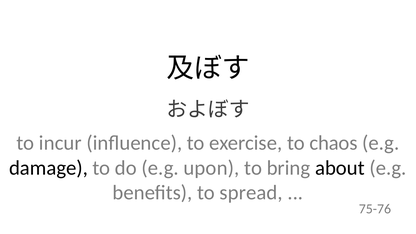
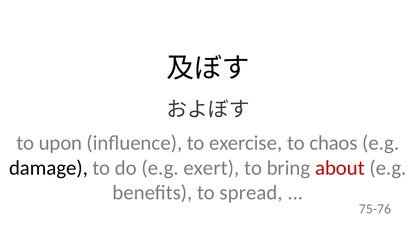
incur: incur -> upon (60, 143)
upon: upon -> exert (211, 168)
about colour: black -> red (340, 168)
